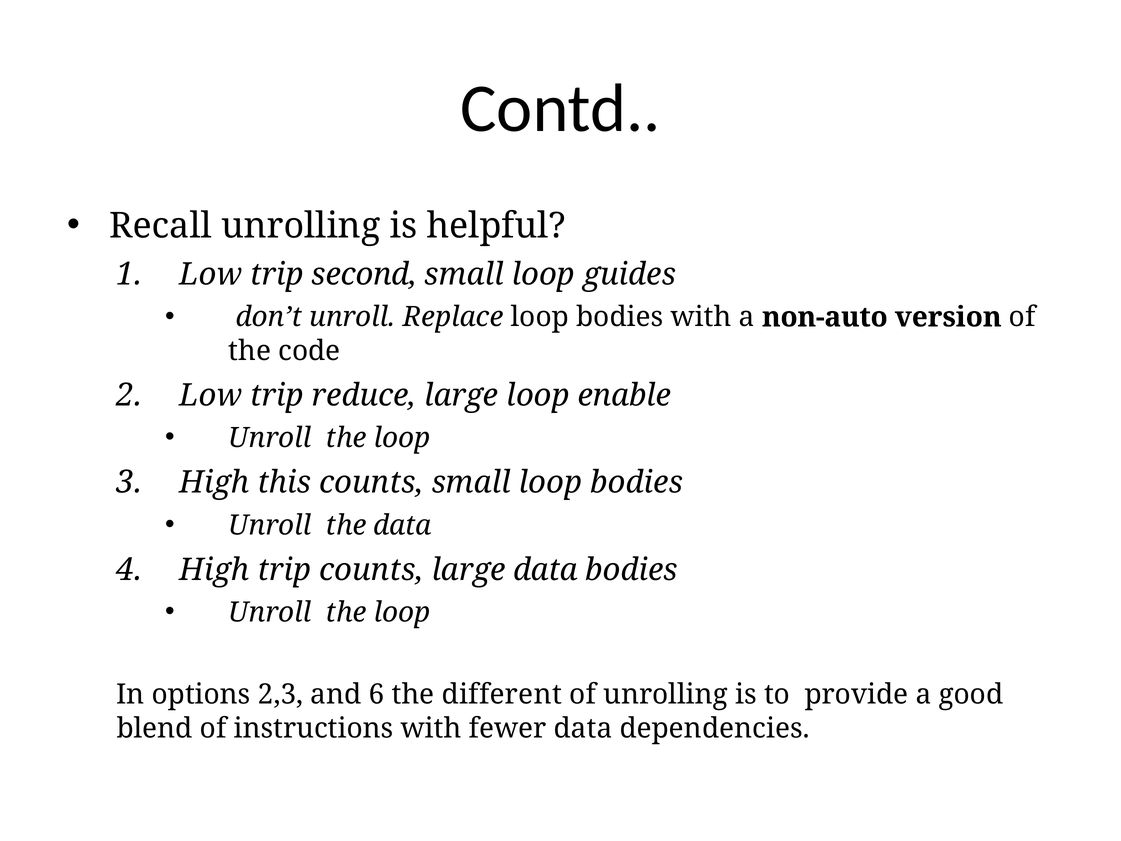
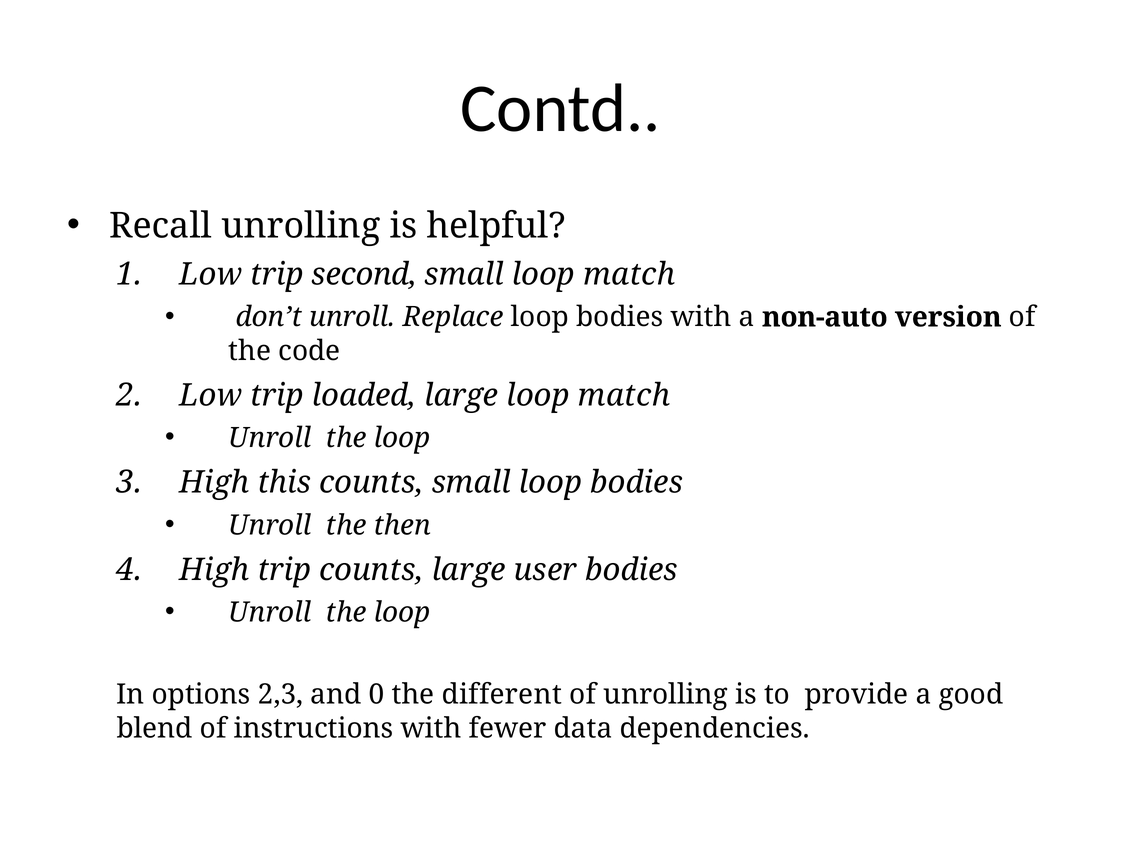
small loop guides: guides -> match (629, 274)
reduce: reduce -> loaded (364, 395)
large loop enable: enable -> match (624, 395)
the data: data -> then (402, 525)
large data: data -> user (545, 570)
6: 6 -> 0 (377, 695)
